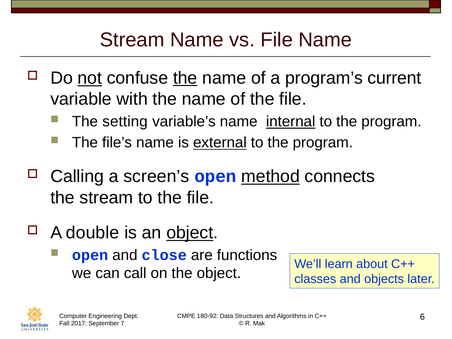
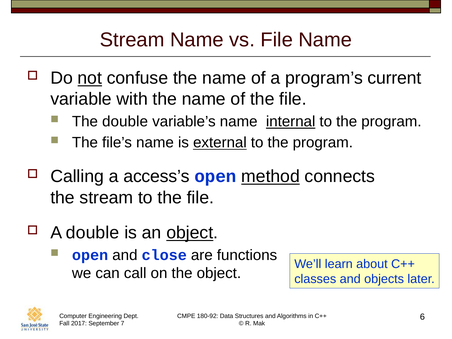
the underline: present -> none (185, 78)
The setting: setting -> double (125, 122)
screen’s: screen’s -> access’s (157, 177)
